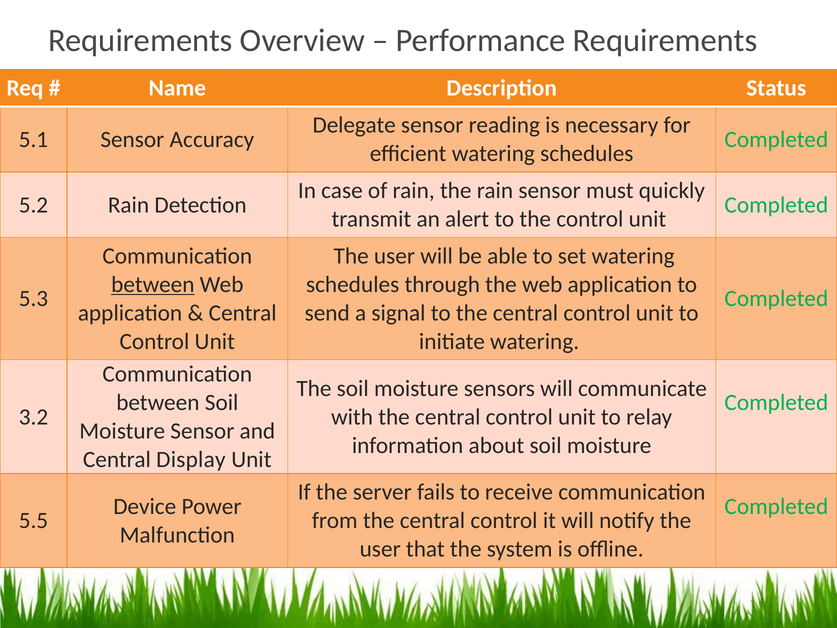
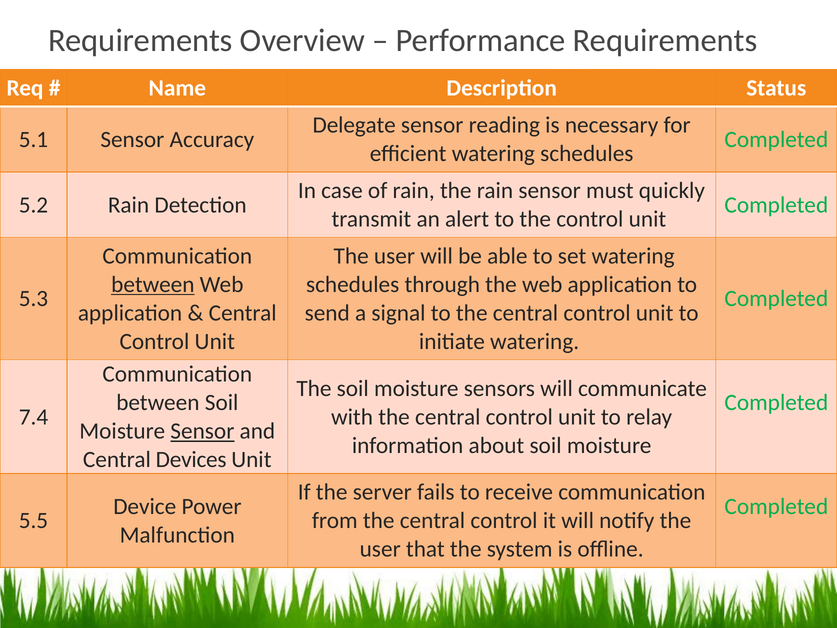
3.2: 3.2 -> 7.4 (33, 417)
Sensor underline: none -> present (202, 431)
Display: Display -> Devices (191, 459)
